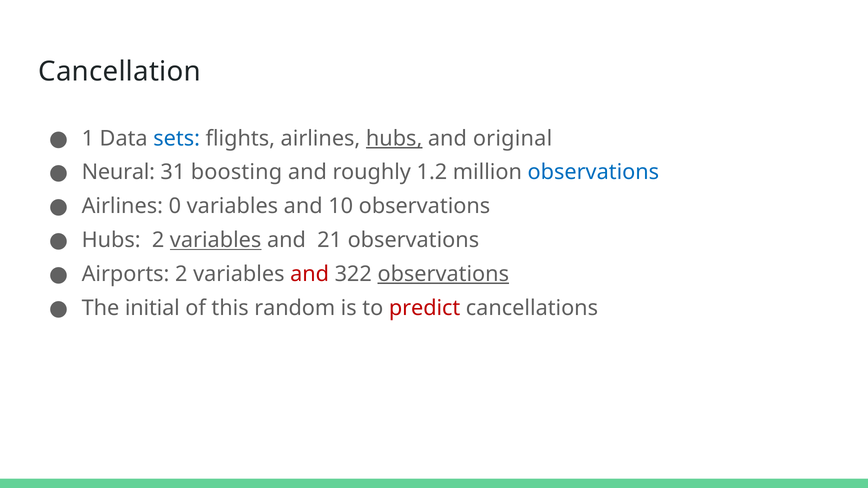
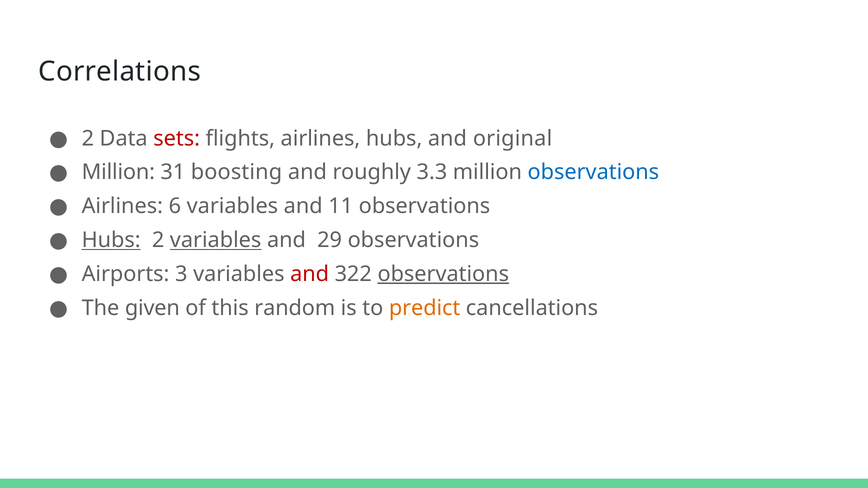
Cancellation: Cancellation -> Correlations (120, 71)
1: 1 -> 2 (88, 138)
sets colour: blue -> red (177, 138)
hubs underline: present -> none (394, 138)
Neural: Neural -> Million (118, 172)
1.2: 1.2 -> 3.3 (432, 172)
0: 0 -> 6 (175, 206)
10: 10 -> 11 (341, 206)
Hubs underline: none -> present (111, 240)
21: 21 -> 29 (330, 240)
Airports 2: 2 -> 3 (181, 274)
initial: initial -> given (152, 308)
predict colour: red -> orange (425, 308)
